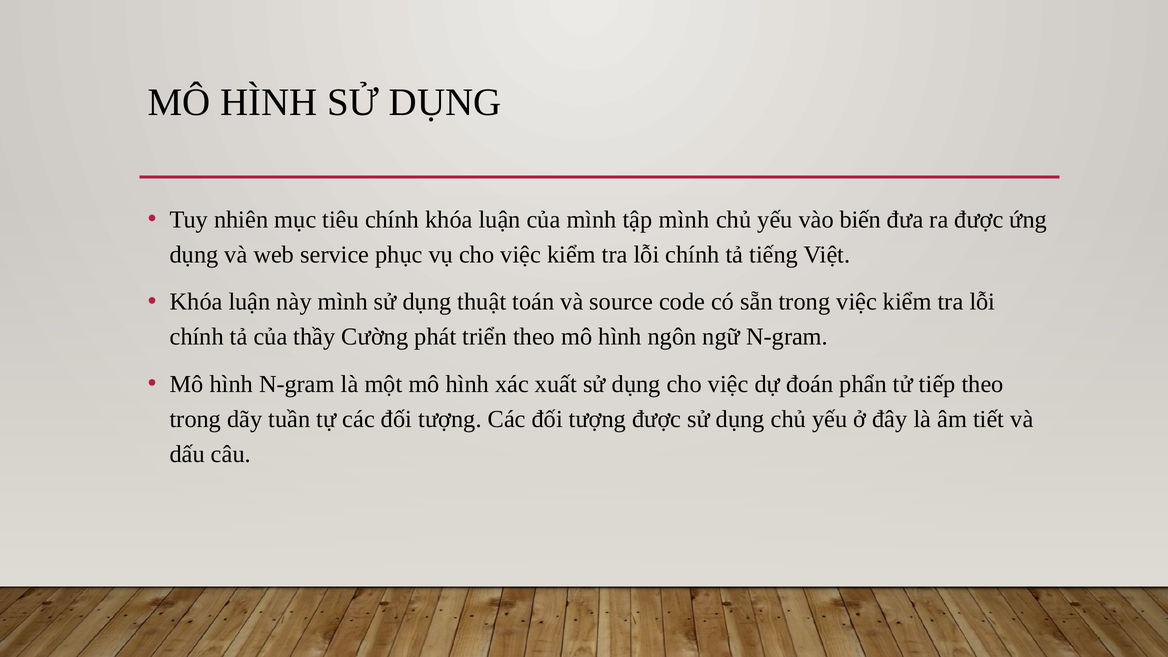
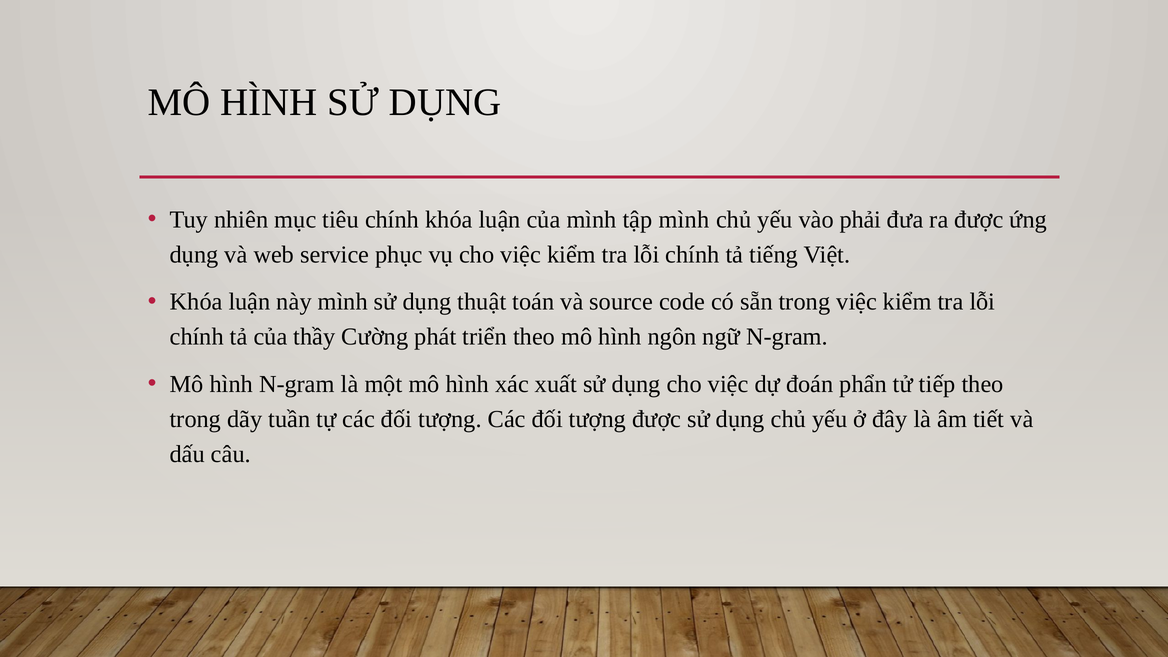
biến: biến -> phải (860, 220)
